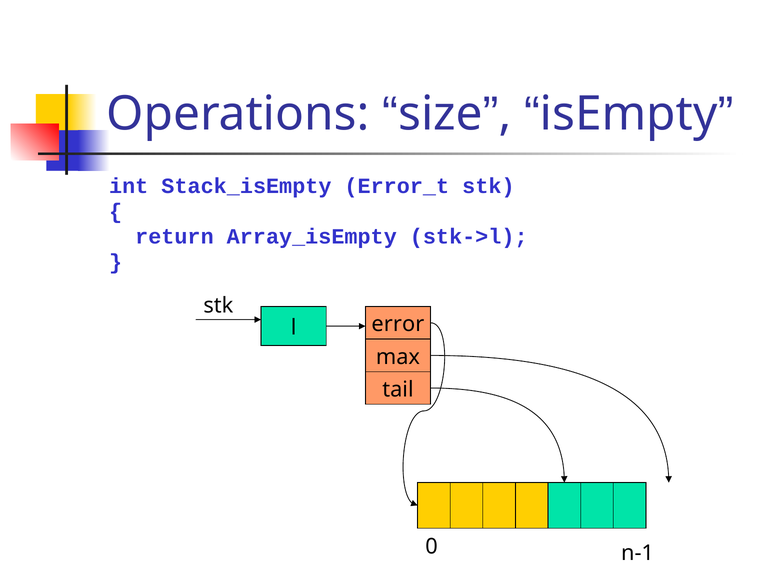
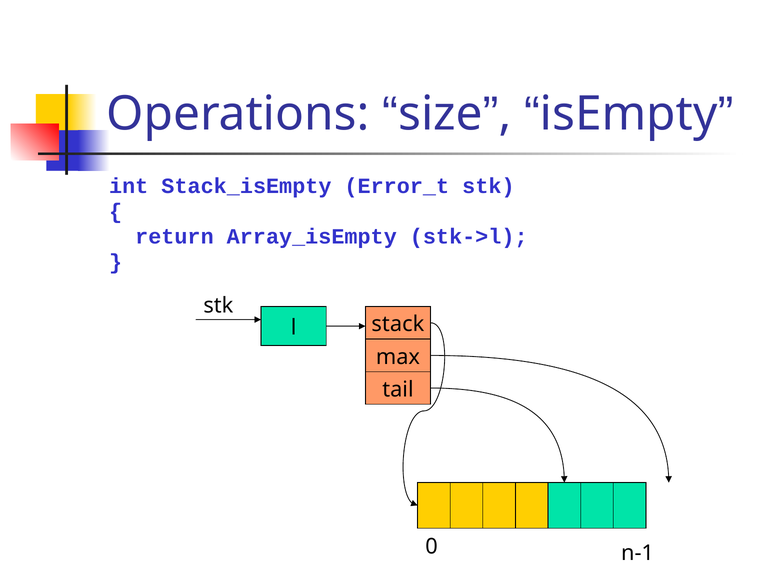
error: error -> stack (398, 324)
